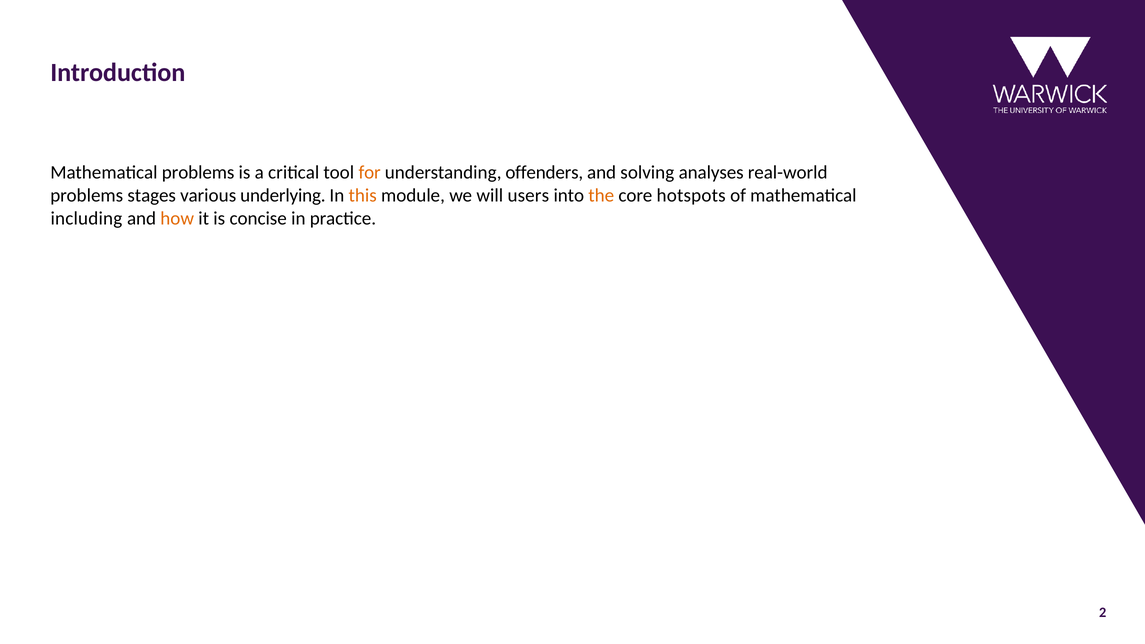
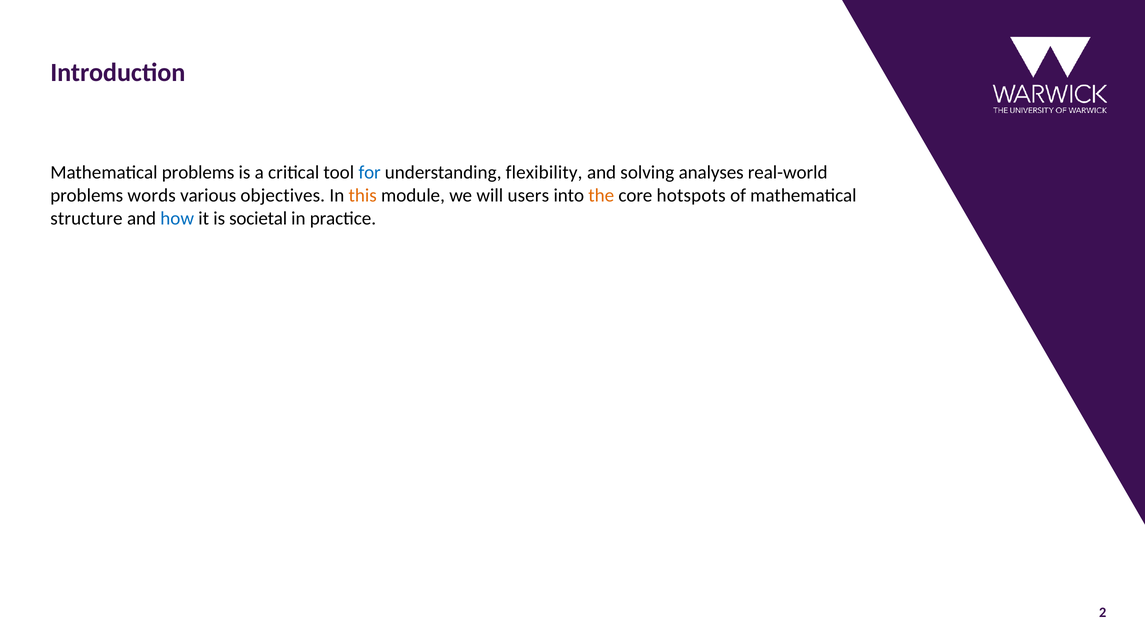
for colour: orange -> blue (370, 173)
offenders: offenders -> flexibility (544, 173)
stages: stages -> words (152, 196)
underlying: underlying -> objectives (283, 196)
including: including -> structure (86, 218)
how colour: orange -> blue (177, 218)
concise: concise -> societal (258, 218)
